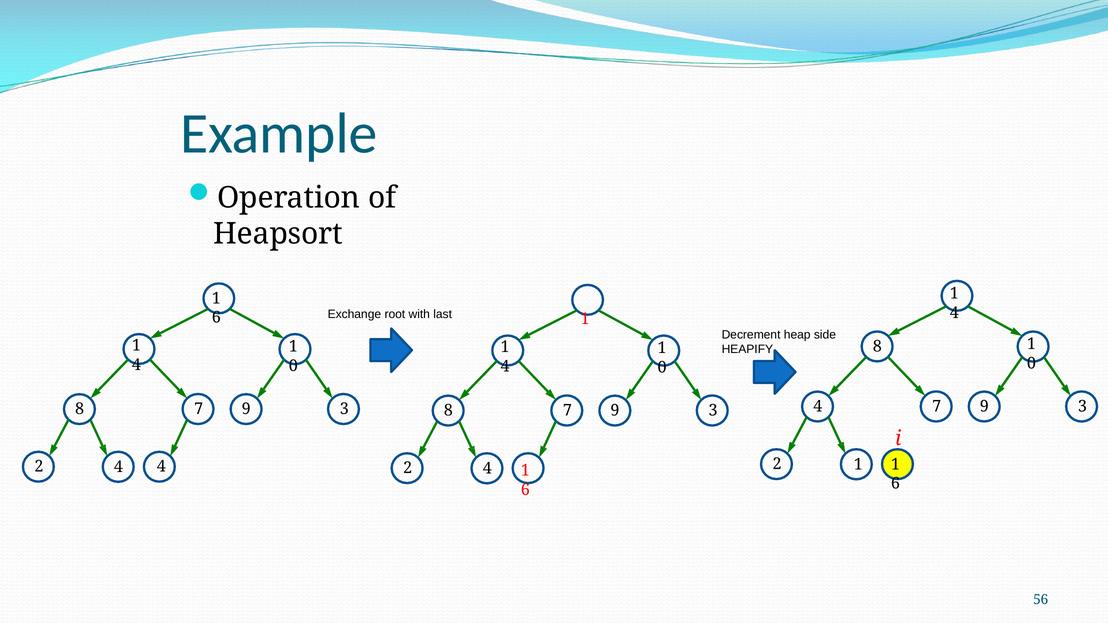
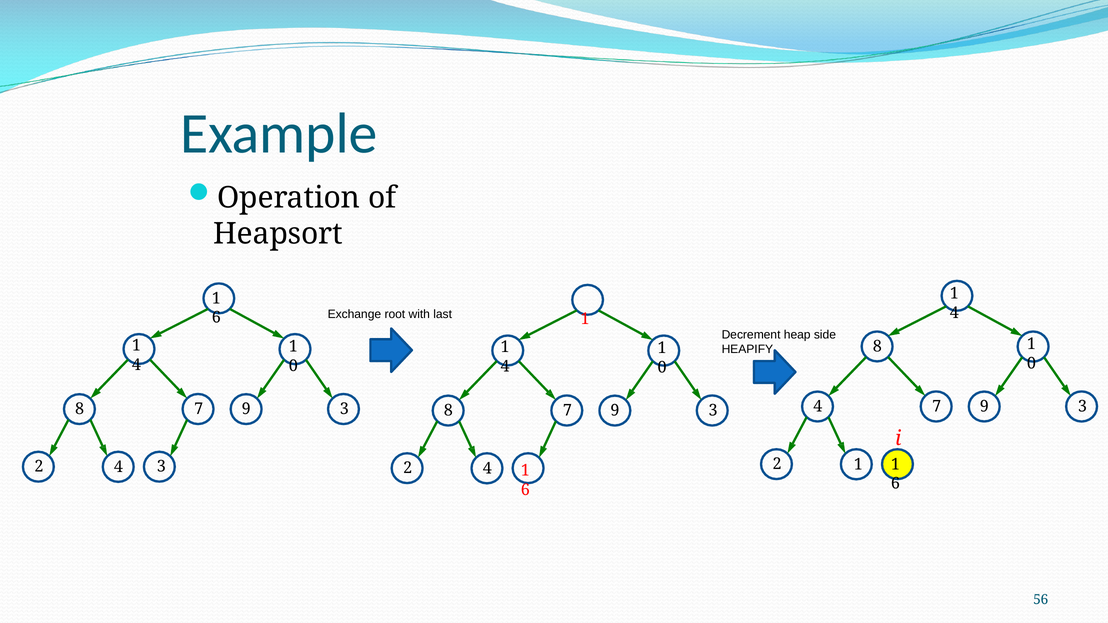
4 4: 4 -> 3 (161, 467)
